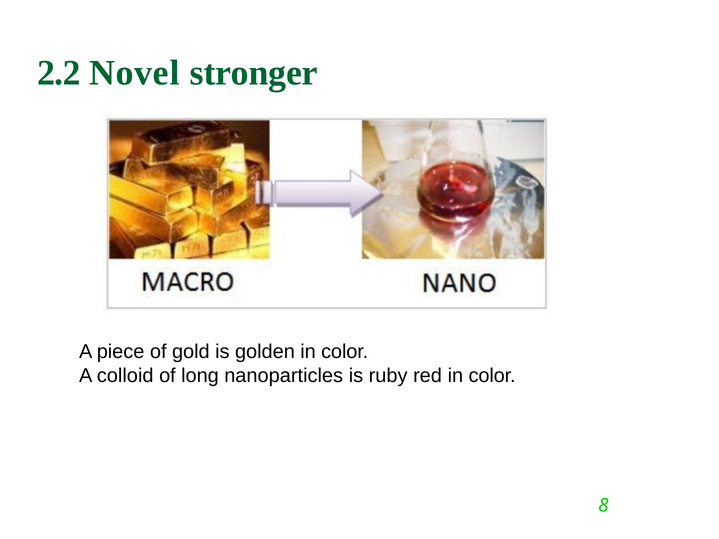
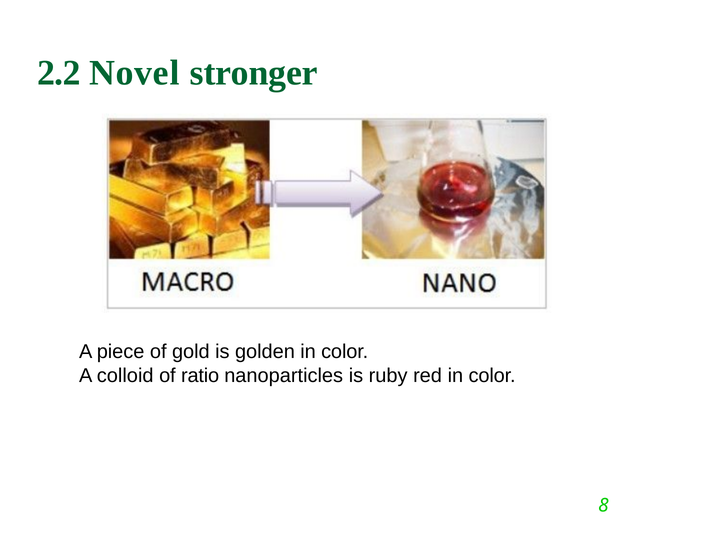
long: long -> ratio (200, 376)
